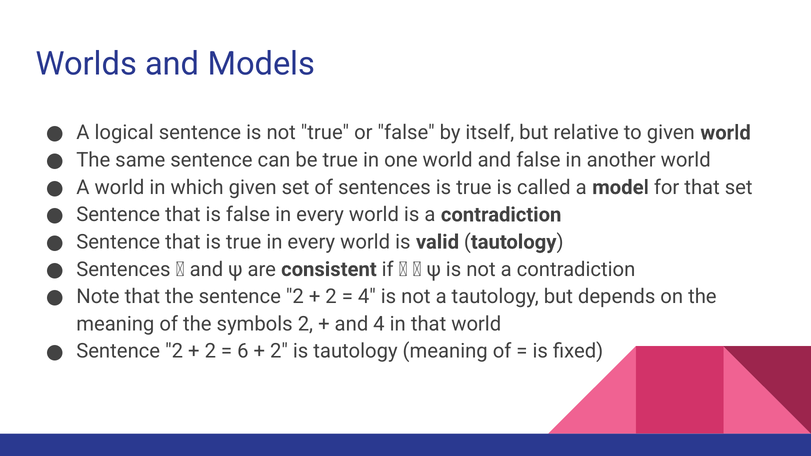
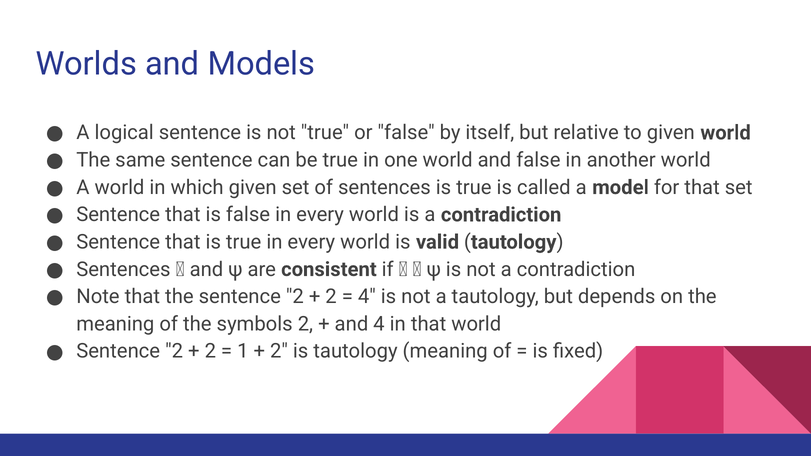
6: 6 -> 1 (243, 351)
